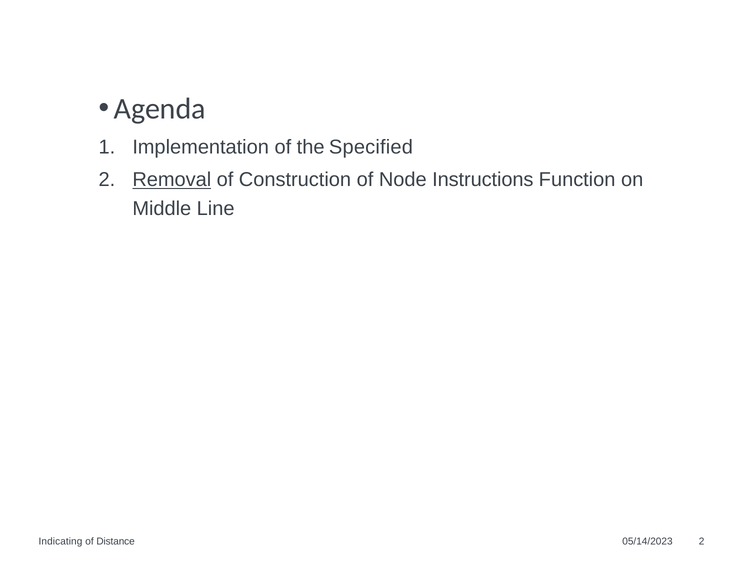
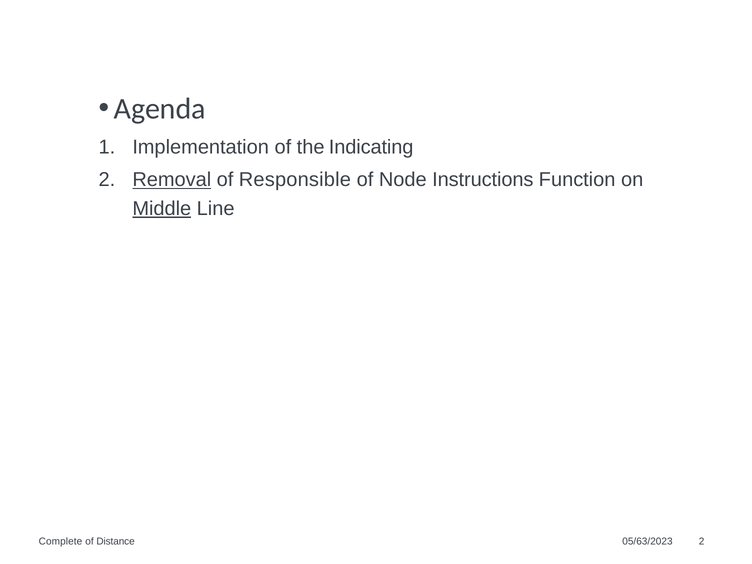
Specified: Specified -> Indicating (371, 147)
Construction: Construction -> Responsible (295, 180)
Middle underline: none -> present (162, 209)
Indicating: Indicating -> Complete (60, 541)
05/14/2023: 05/14/2023 -> 05/63/2023 (647, 541)
